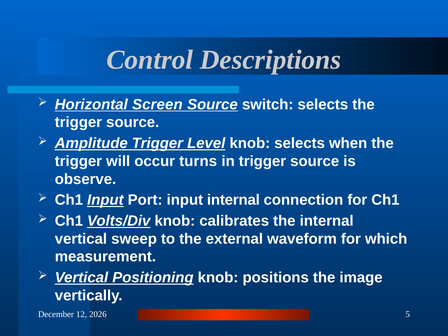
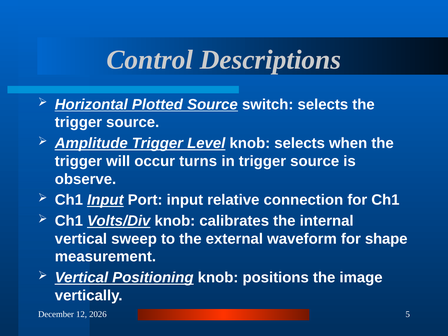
Screen: Screen -> Plotted (157, 104)
input internal: internal -> relative (233, 200)
which: which -> shape (386, 239)
